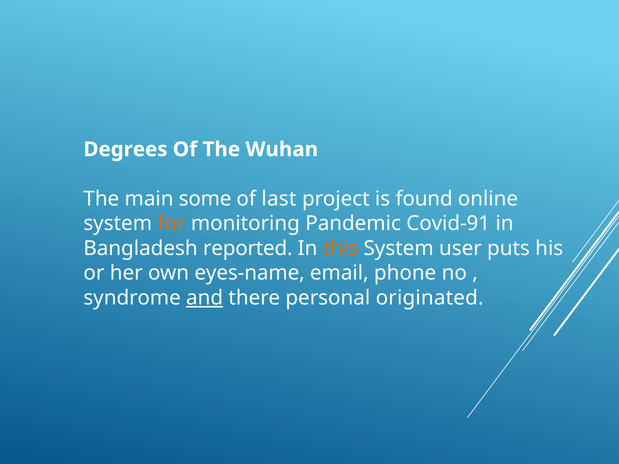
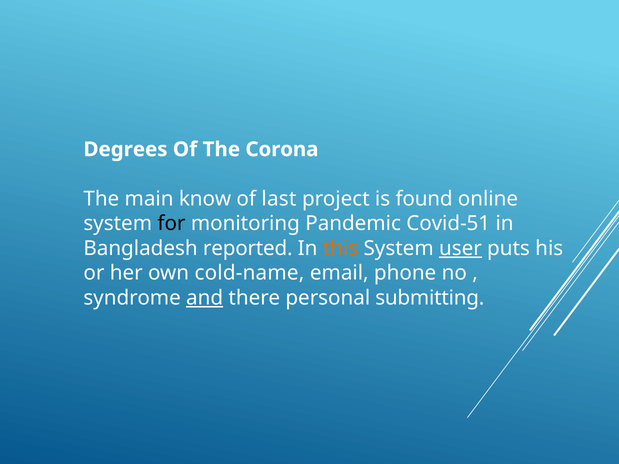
Wuhan: Wuhan -> Corona (282, 149)
some: some -> know (205, 199)
for colour: orange -> black (171, 224)
Covid-91: Covid-91 -> Covid-51 (448, 224)
user underline: none -> present (460, 249)
eyes-name: eyes-name -> cold-name (249, 273)
originated: originated -> submitting (430, 298)
